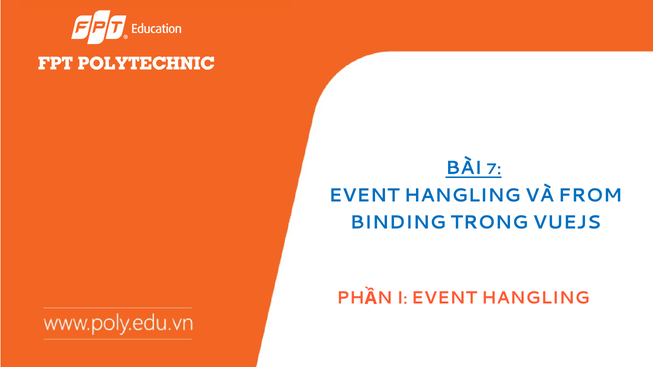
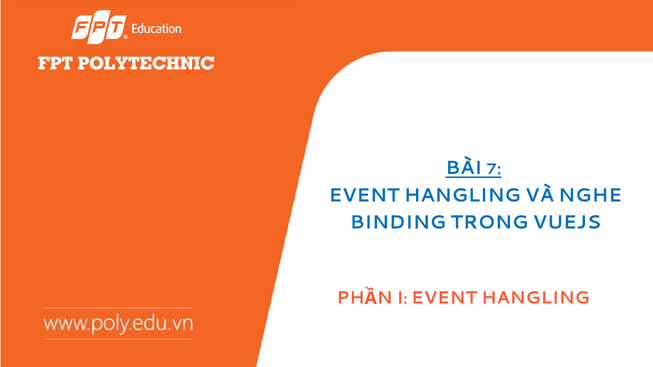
FROM: FROM -> NGHE (590, 195)
